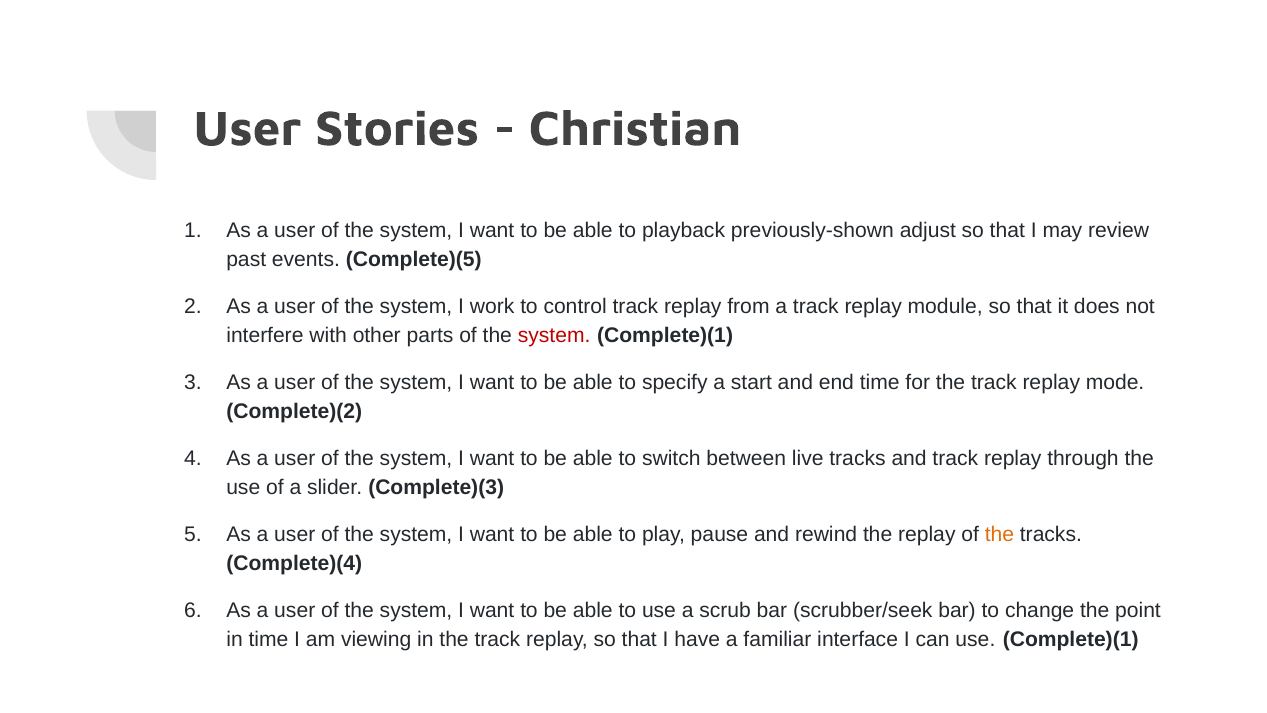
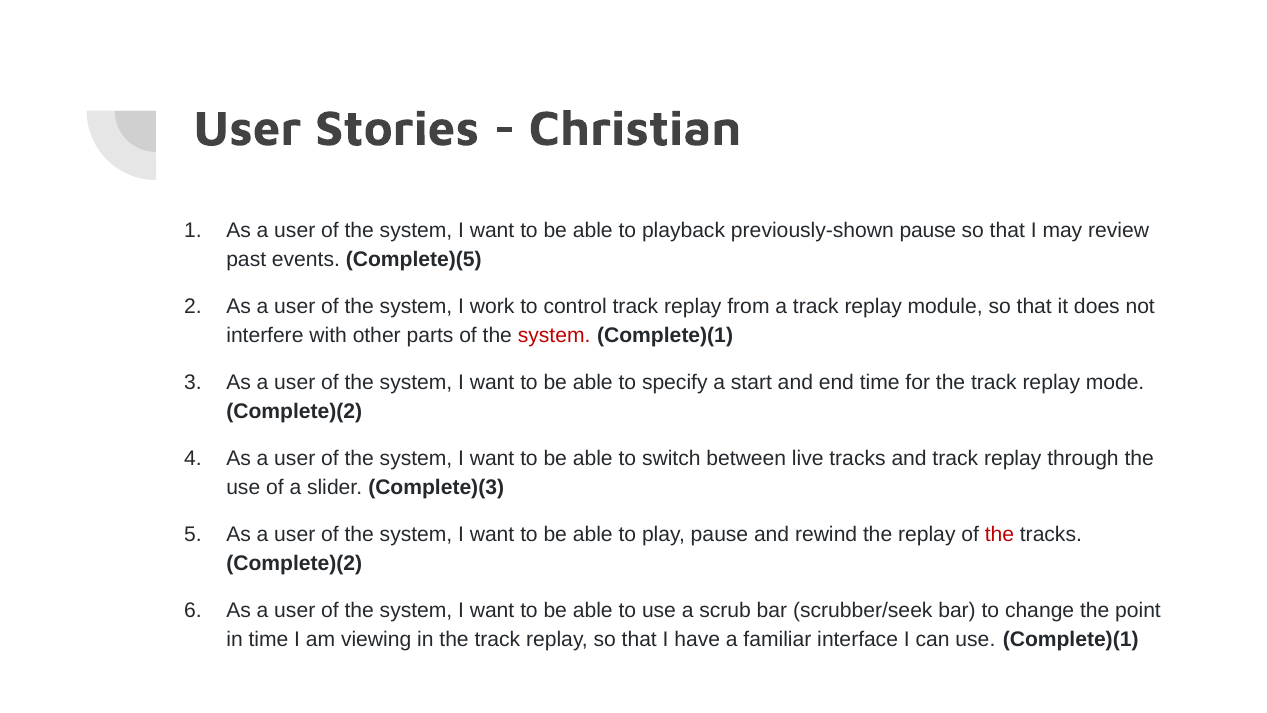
previously-shown adjust: adjust -> pause (928, 231)
the colour: orange -> red (999, 534)
Complete)(4: Complete)(4 -> Complete)(2 (294, 563)
